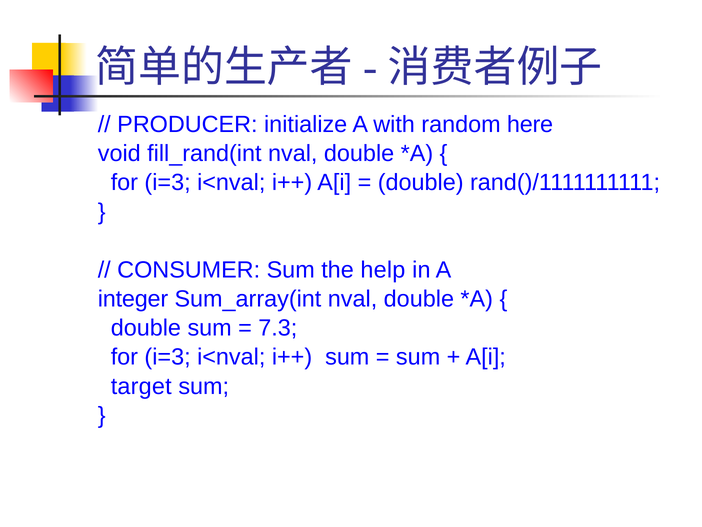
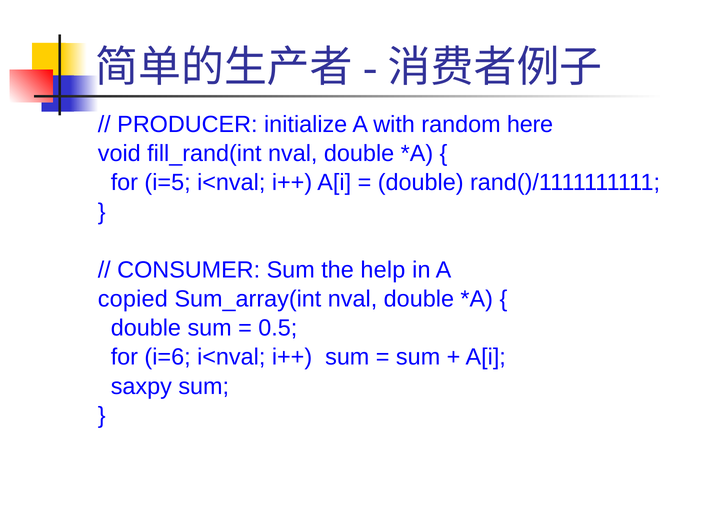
i=3: i=3 -> i=5 (168, 183)
integer: integer -> copied (133, 299)
7.3: 7.3 -> 0.5 (278, 328)
i=3: i=3 -> i=6 (168, 357)
target: target -> saxpy (141, 386)
